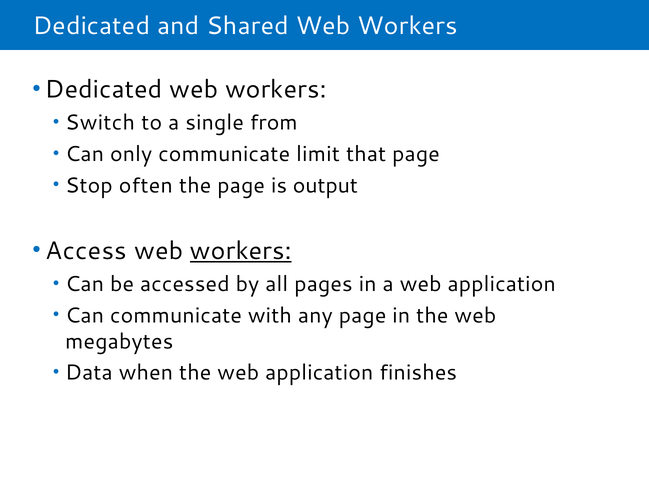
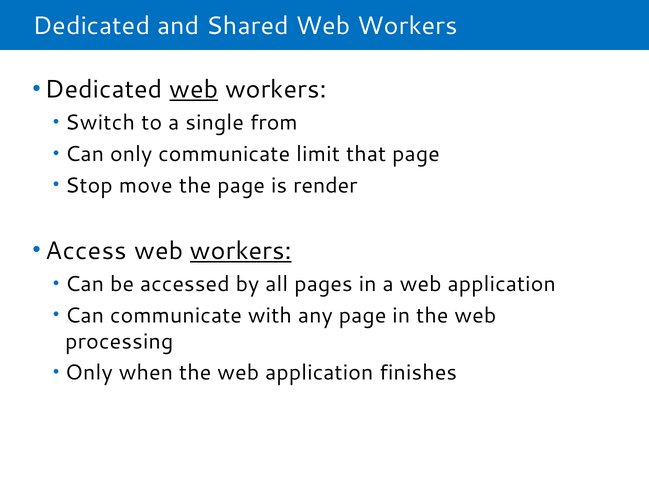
web underline: none -> present (194, 89)
often: often -> move (146, 185)
output: output -> render (325, 185)
megabytes: megabytes -> processing (119, 341)
Data: Data -> Only (89, 373)
